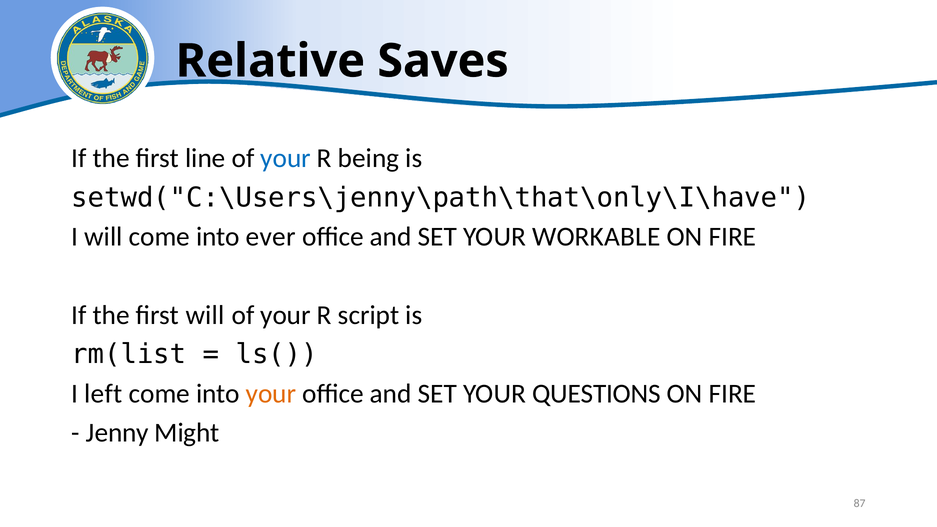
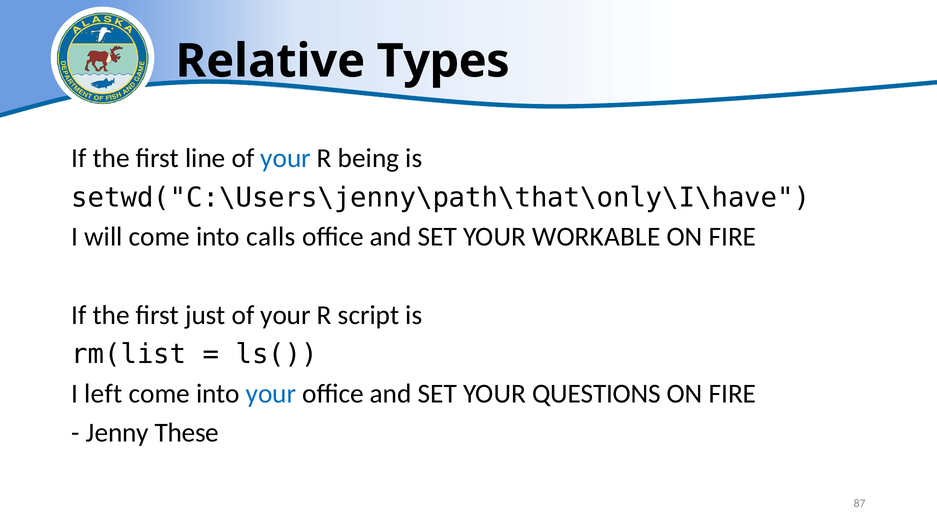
Saves: Saves -> Types (443, 61)
ever: ever -> calls (271, 237)
first will: will -> just (205, 315)
your colour: orange -> blue (271, 394)
Might: Might -> These (187, 433)
